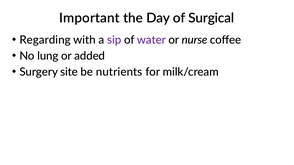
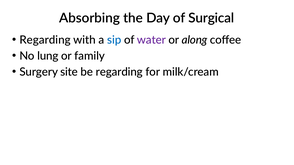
Important: Important -> Absorbing (89, 18)
sip colour: purple -> blue (114, 40)
nurse: nurse -> along (195, 40)
added: added -> family (90, 56)
be nutrients: nutrients -> regarding (119, 72)
